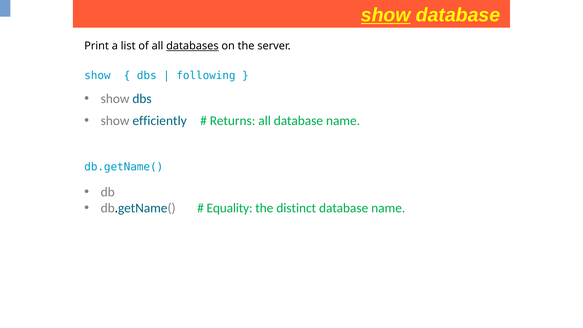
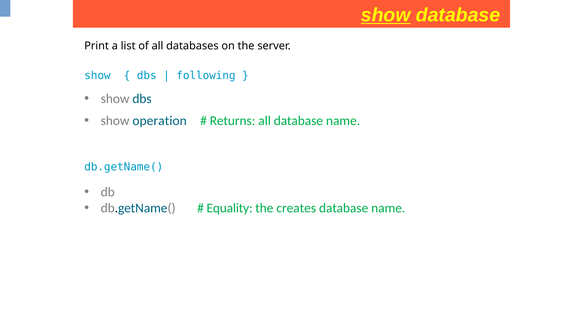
databases underline: present -> none (192, 46)
efficiently: efficiently -> operation (160, 121)
distinct: distinct -> creates (296, 208)
